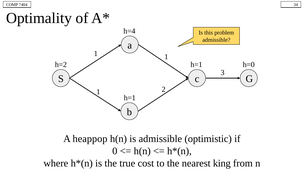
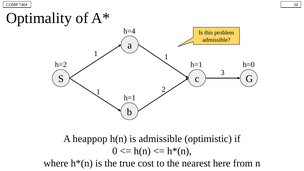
king: king -> here (222, 163)
